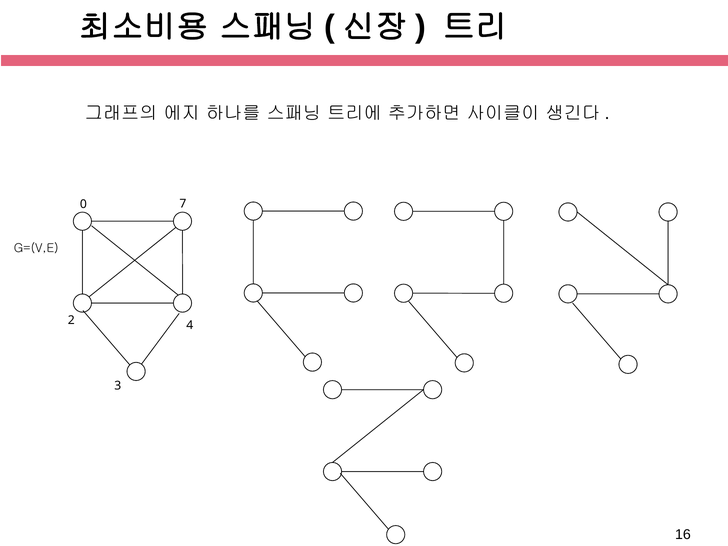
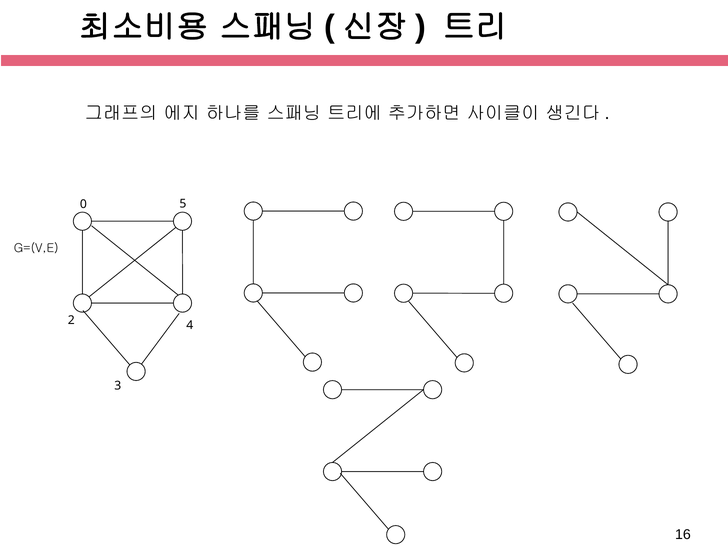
7: 7 -> 5 (183, 204)
